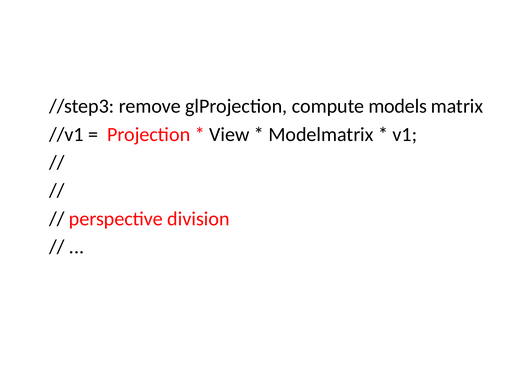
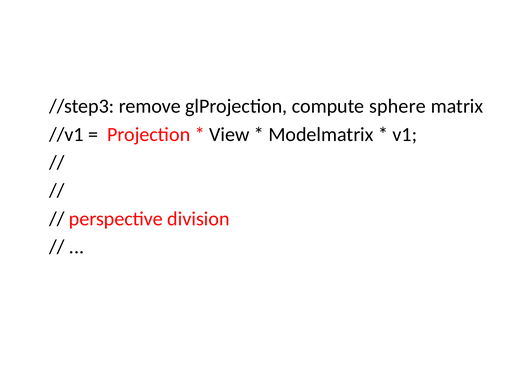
models: models -> sphere (397, 106)
